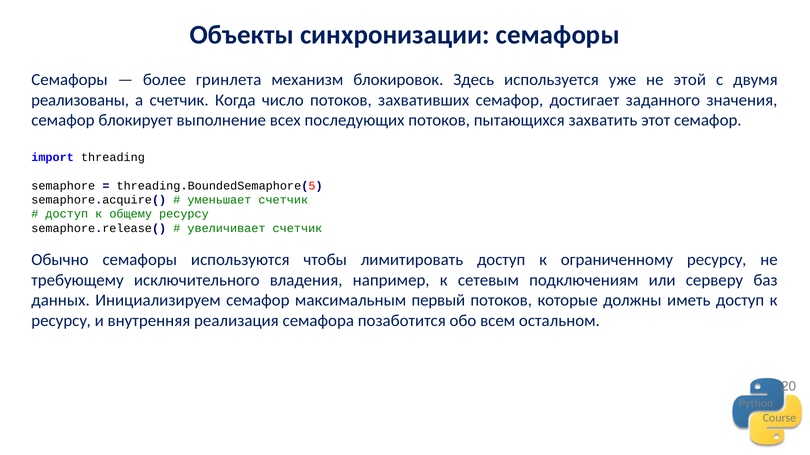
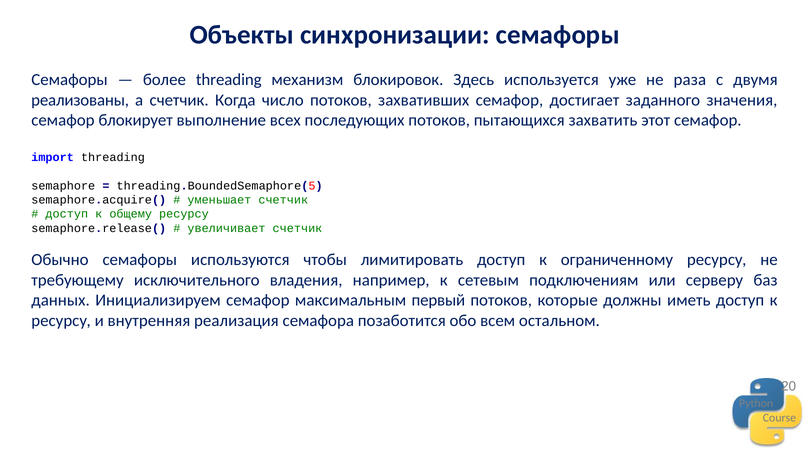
более гринлета: гринлета -> threading (229, 80)
этой: этой -> раза (690, 80)
